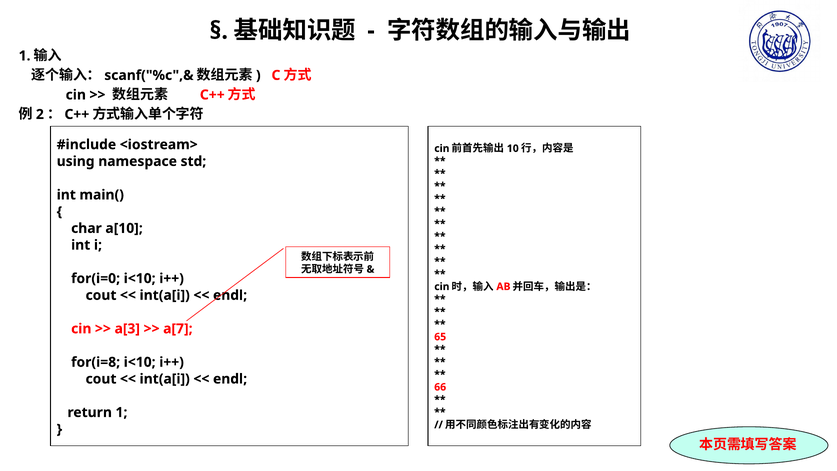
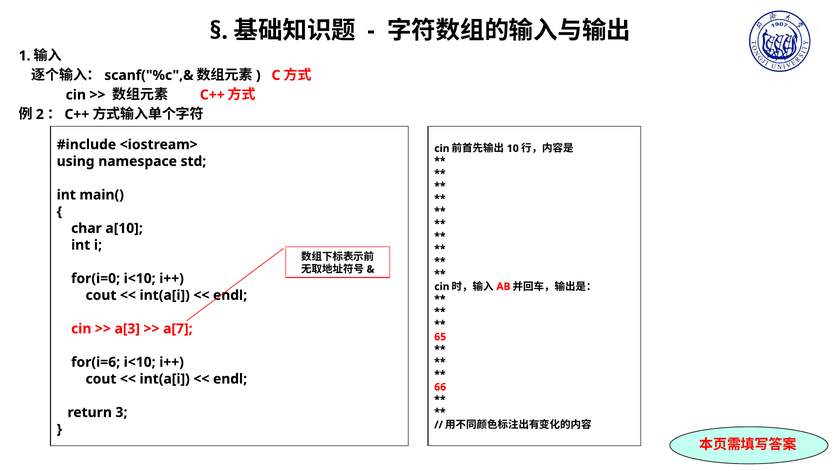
for(i=8: for(i=8 -> for(i=6 (96, 362)
return 1: 1 -> 3 (121, 412)
